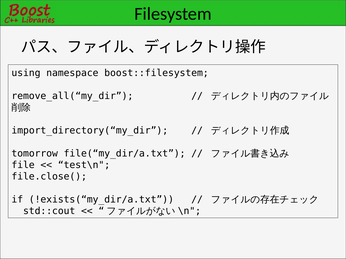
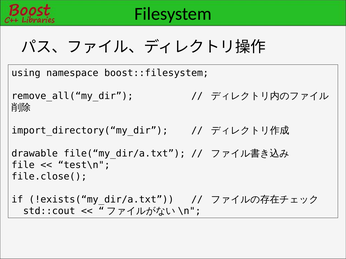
tomorrow: tomorrow -> drawable (35, 154)
